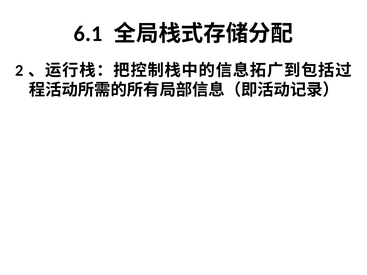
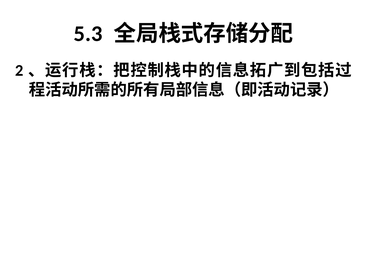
6.1: 6.1 -> 5.3 (88, 34)
